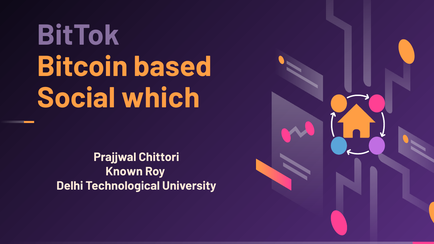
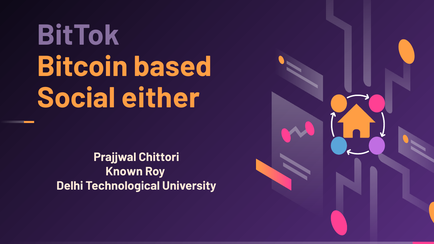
which: which -> either (161, 98)
